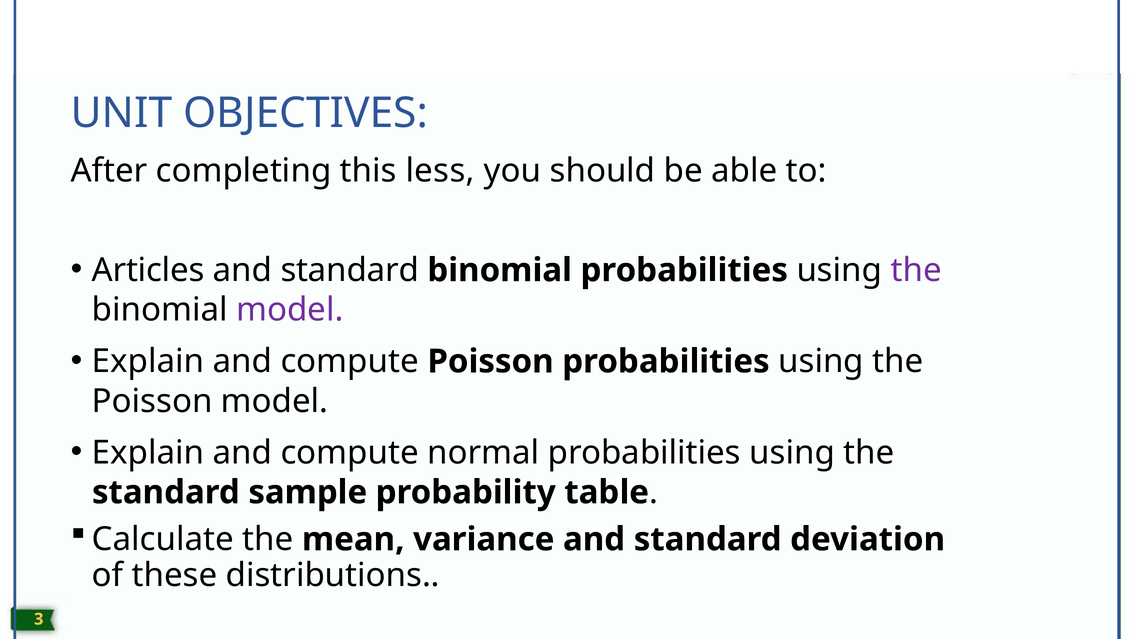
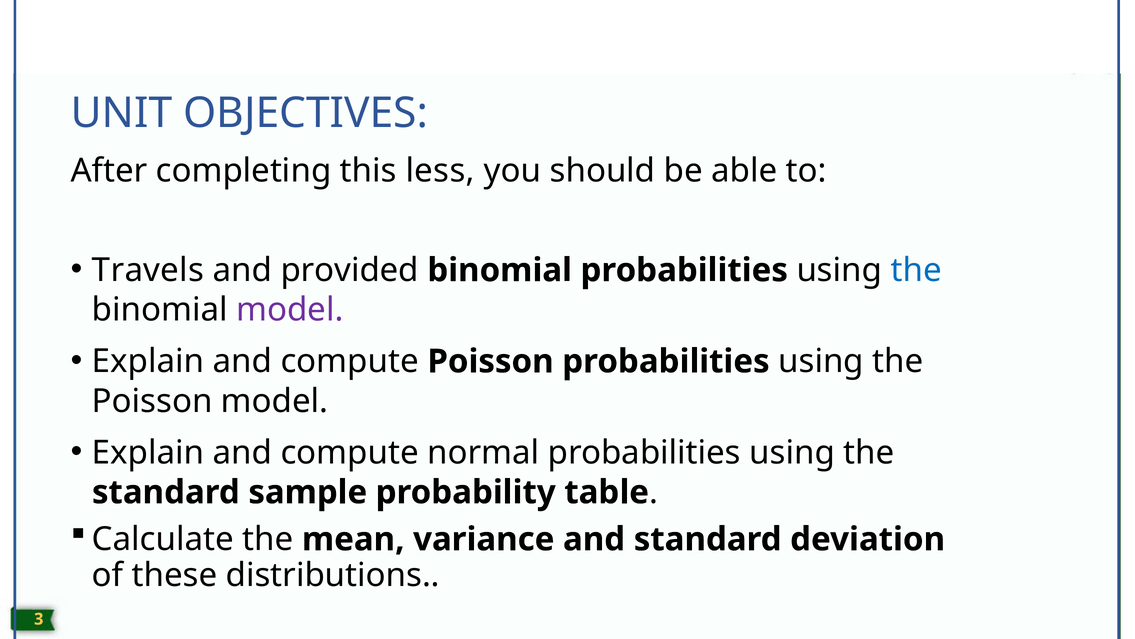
Articles: Articles -> Travels (148, 270)
standard: standard -> provided (350, 270)
the colour: purple -> blue (916, 270)
